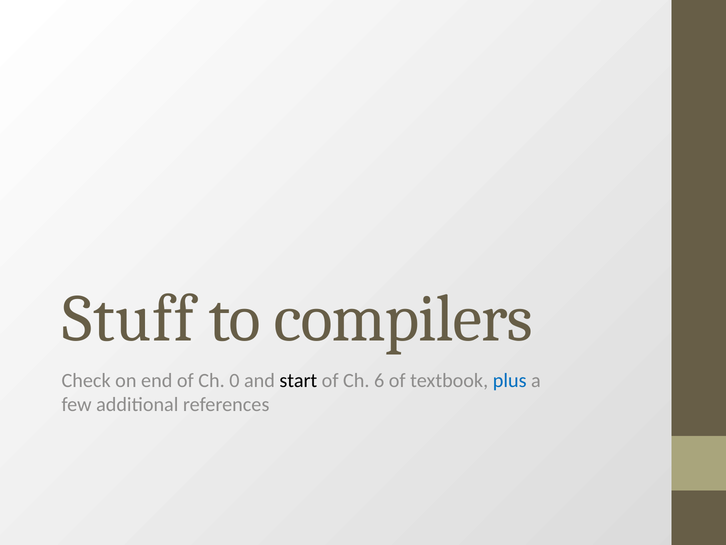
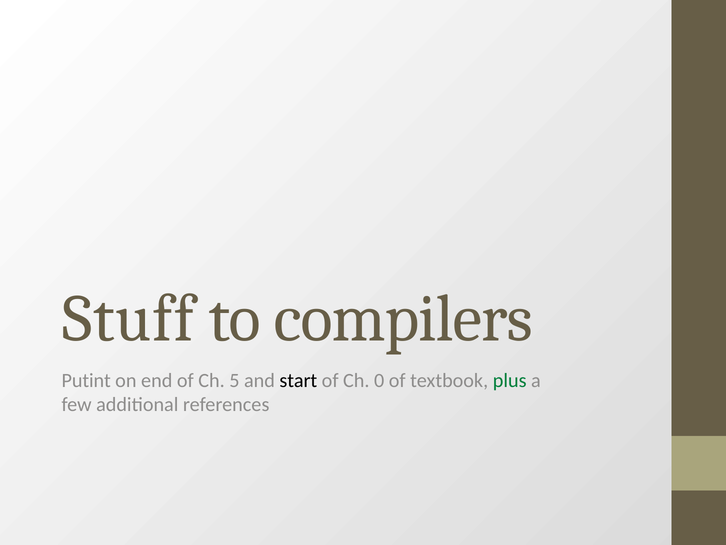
Check: Check -> Putint (86, 380)
0: 0 -> 5 (234, 380)
6: 6 -> 0 (379, 380)
plus colour: blue -> green (510, 380)
